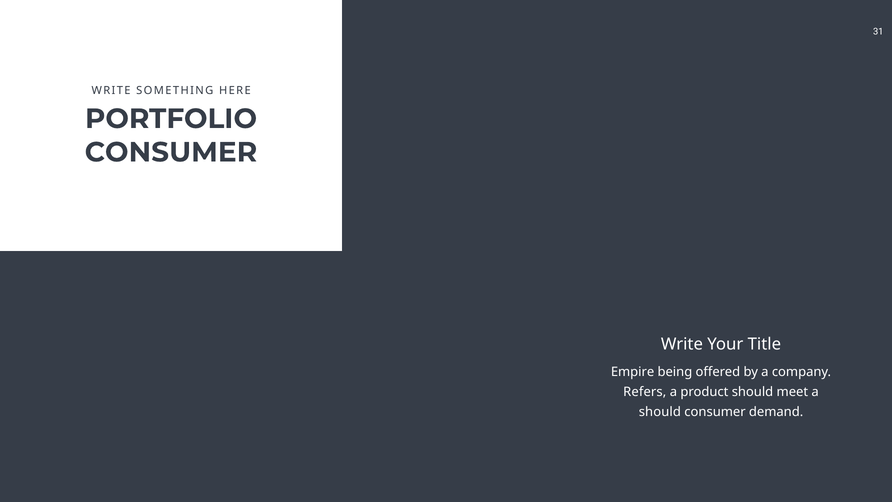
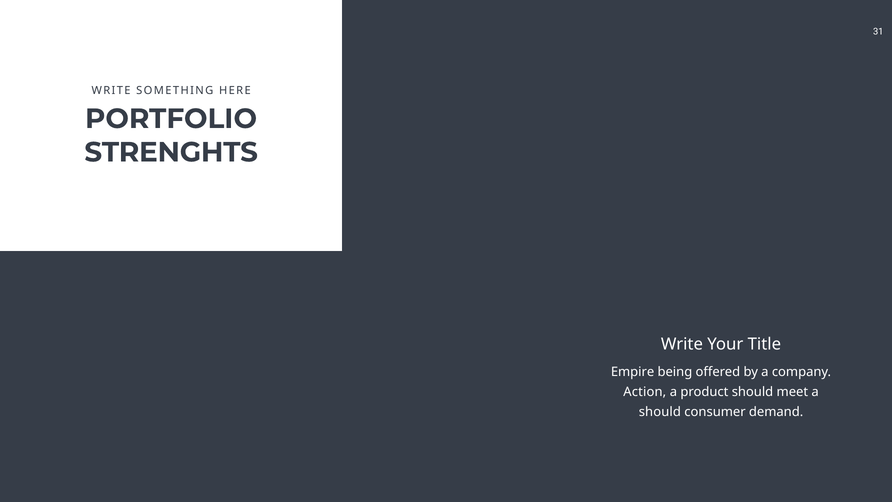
CONSUMER: CONSUMER -> STRENGHTS (171, 152)
Refers: Refers -> Action (645, 392)
